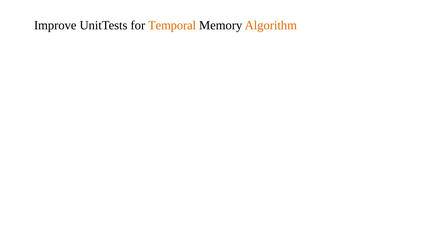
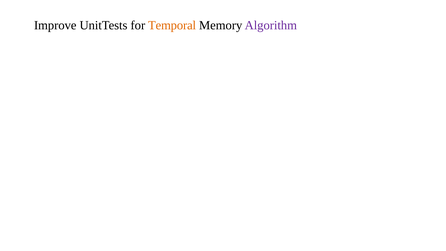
Algorithm colour: orange -> purple (271, 25)
